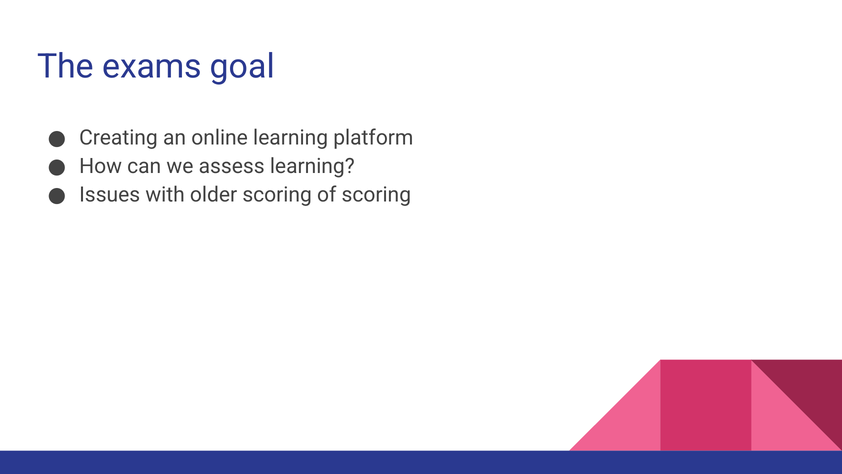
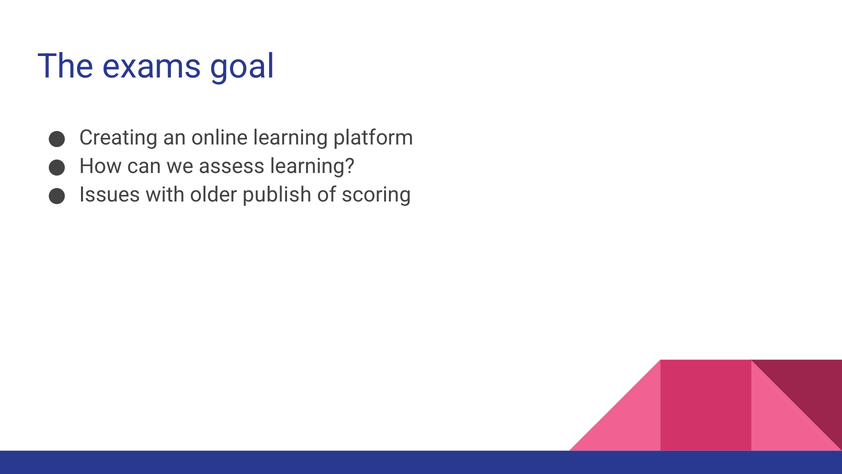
older scoring: scoring -> publish (277, 195)
